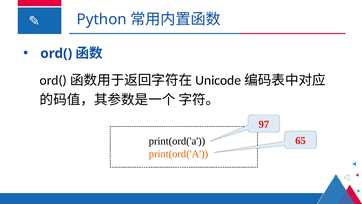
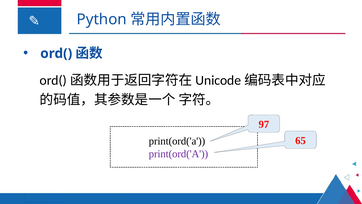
print(ord('A colour: orange -> purple (178, 154)
